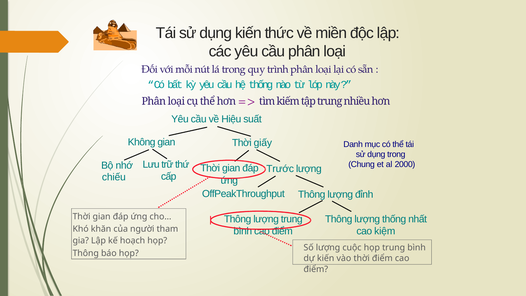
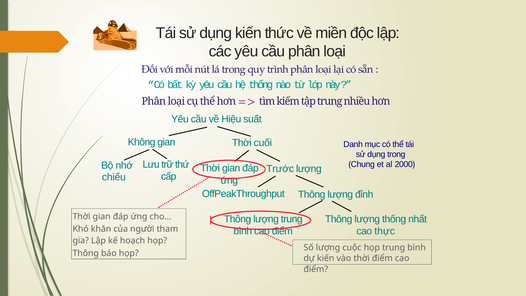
giấy: giấy -> cuối (263, 143)
kiệm: kiệm -> thực (385, 231)
